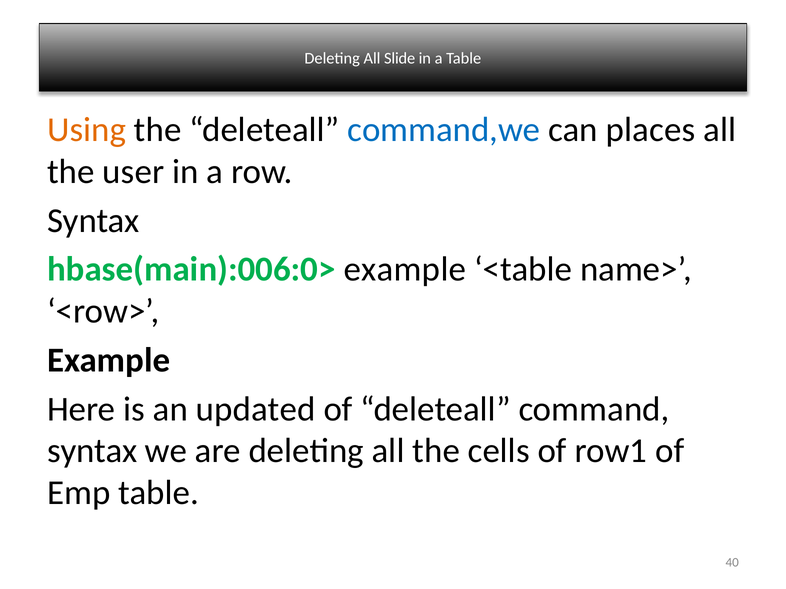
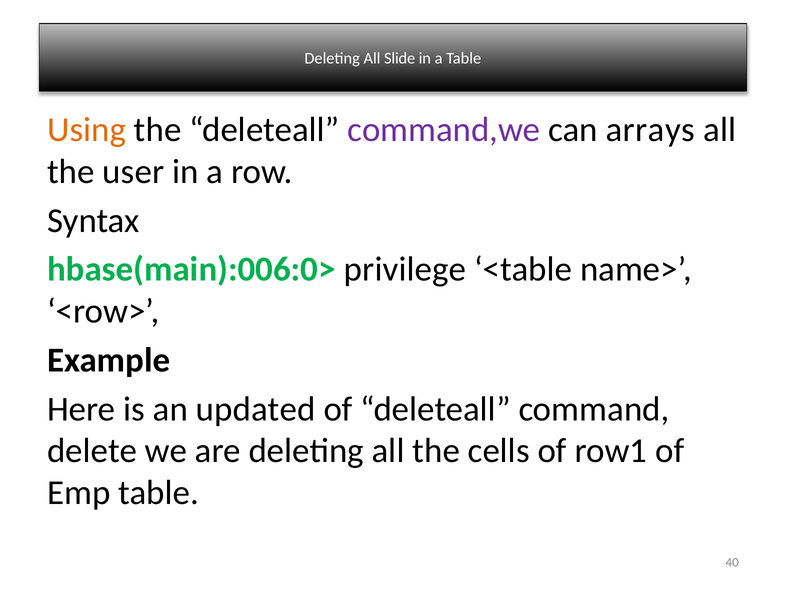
command,we colour: blue -> purple (444, 130)
places: places -> arrays (650, 130)
hbase(main):006:0> example: example -> privilege (405, 270)
syntax: syntax -> delete (92, 451)
